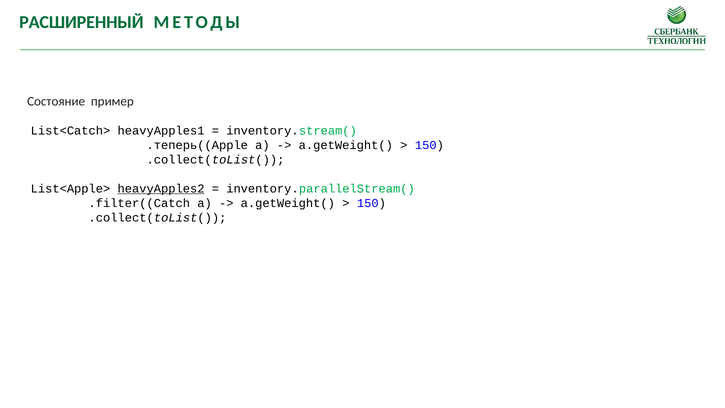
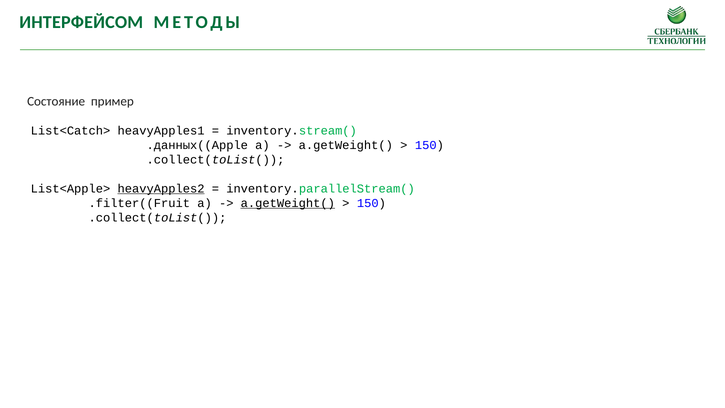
РАСШИРЕННЫЙ: РАСШИРЕННЫЙ -> ИНТЕРФЕЙСОМ (81, 22)
.теперь((Apple: .теперь((Apple -> .данных((Apple (197, 145)
.filter((Catch: .filter((Catch -> .filter((Fruit (139, 203)
a.getWeight( underline: none -> present (288, 203)
